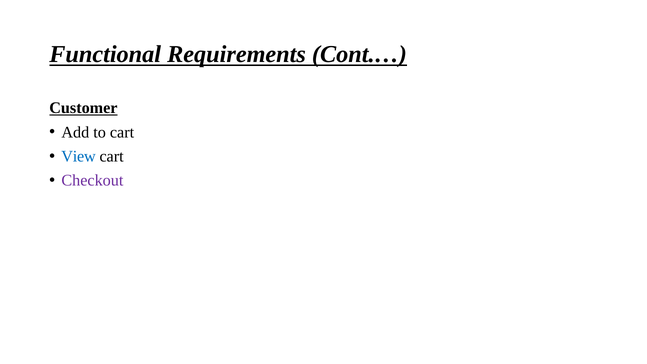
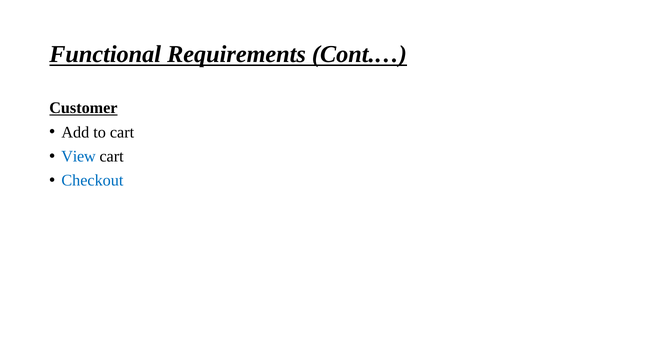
Checkout colour: purple -> blue (92, 181)
